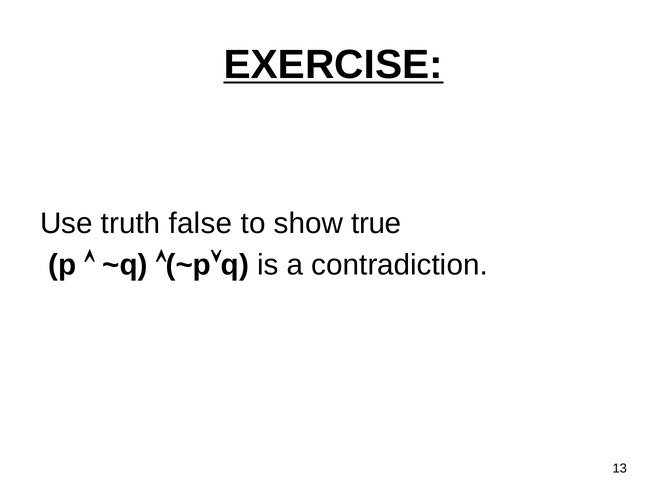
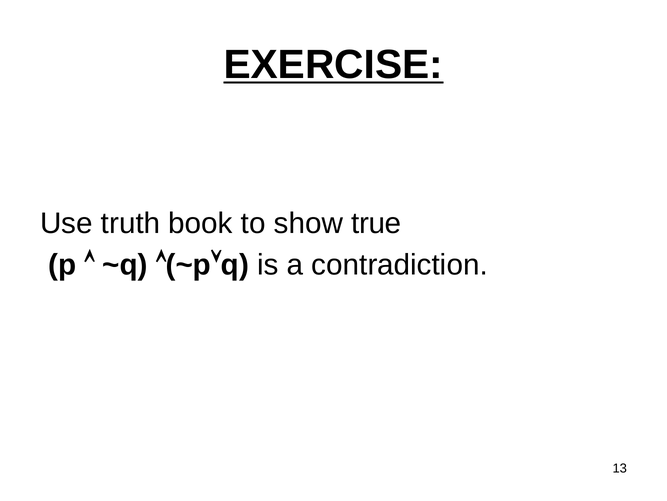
false: false -> book (201, 223)
